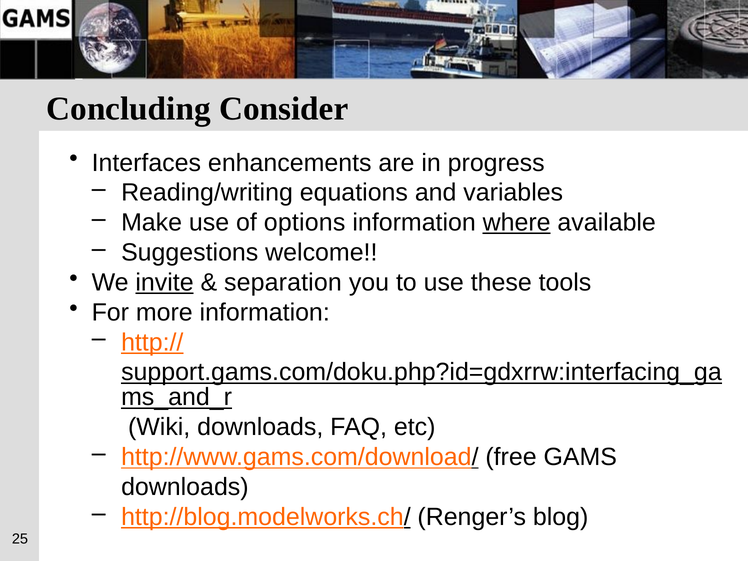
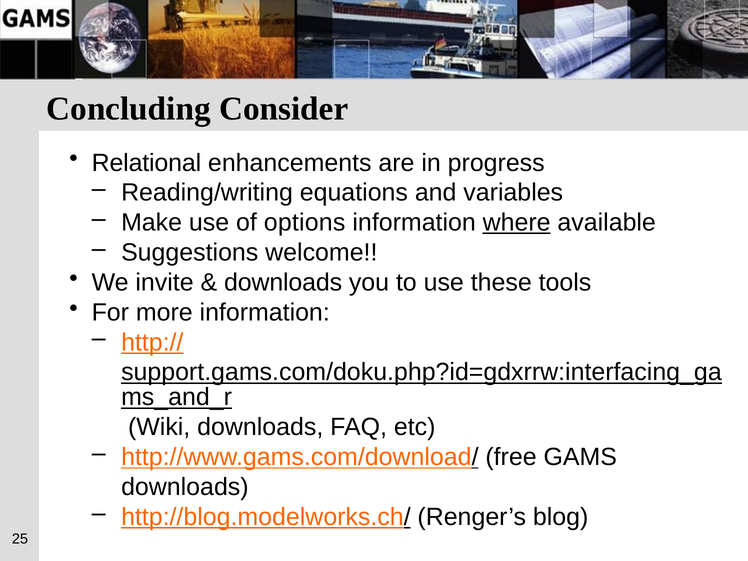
Interfaces: Interfaces -> Relational (146, 163)
invite underline: present -> none (165, 282)
separation: separation -> downloads (283, 282)
